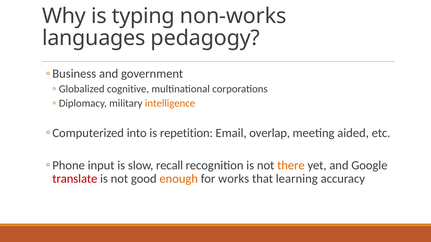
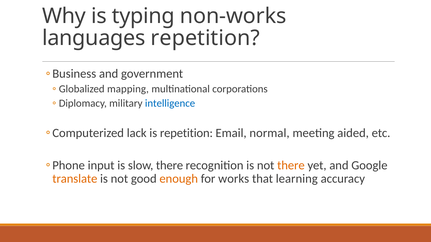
languages pedagogy: pedagogy -> repetition (205, 38)
cognitive: cognitive -> mapping (128, 89)
intelligence colour: orange -> blue (170, 104)
into: into -> lack (137, 133)
overlap: overlap -> normal (270, 133)
slow recall: recall -> there (170, 166)
translate colour: red -> orange (75, 179)
